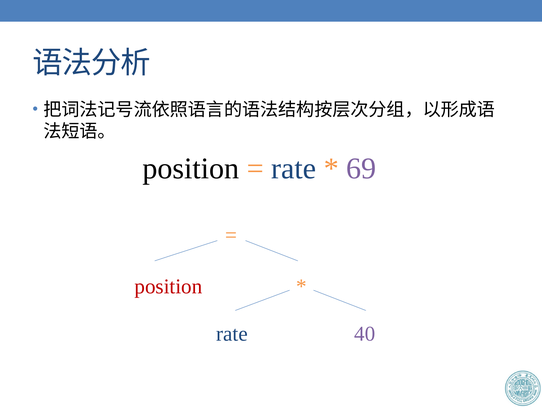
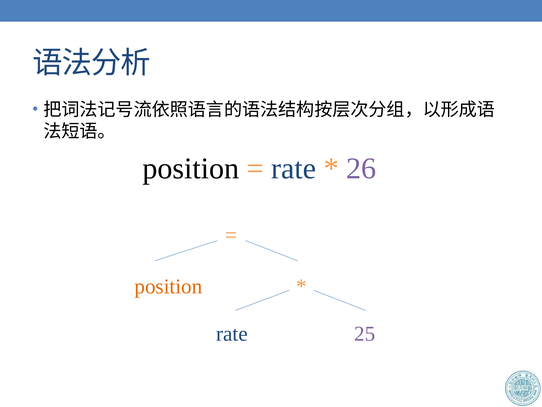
69: 69 -> 26 (361, 168)
position colour: red -> orange (168, 286)
40: 40 -> 25 (365, 333)
